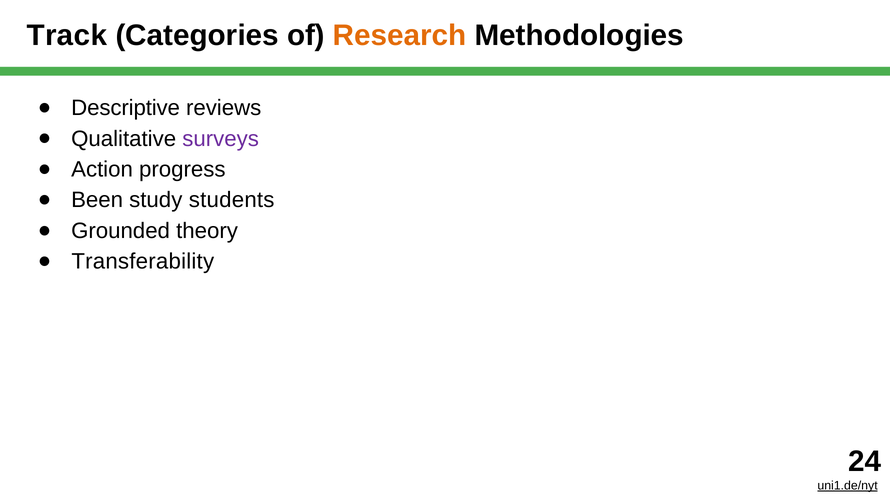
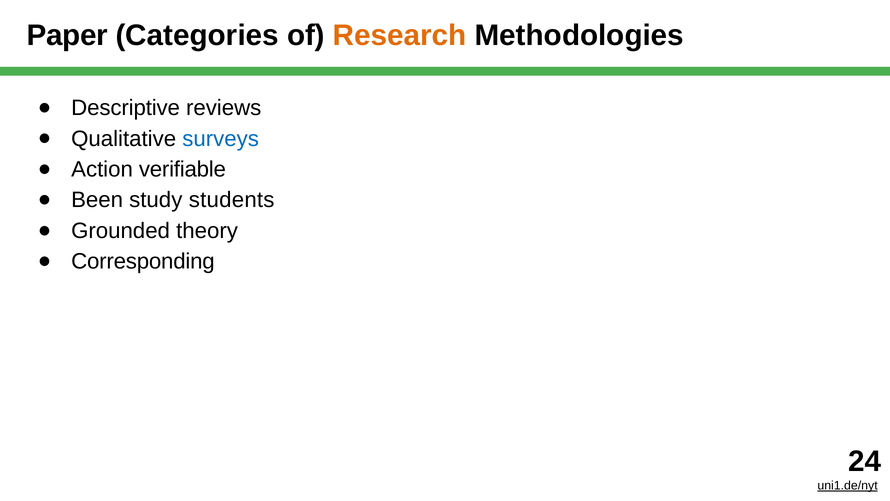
Track: Track -> Paper (67, 35)
surveys colour: purple -> blue (221, 139)
progress: progress -> verifiable (182, 169)
Transferability: Transferability -> Corresponding (143, 261)
